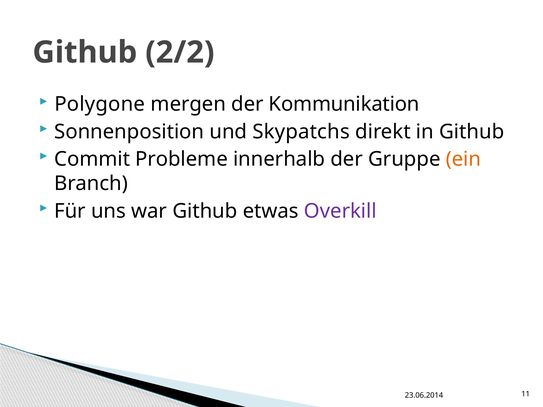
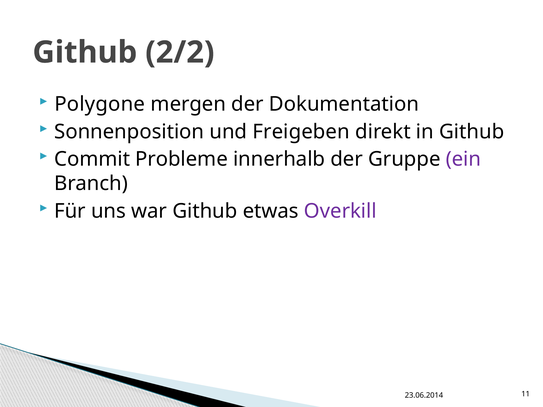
Kommunikation: Kommunikation -> Dokumentation (344, 104)
Skypatchs: Skypatchs -> Freigeben (301, 132)
ein colour: orange -> purple (463, 159)
